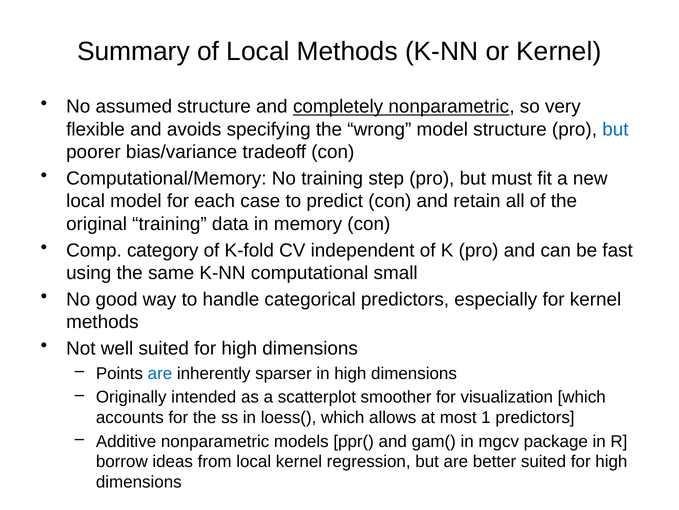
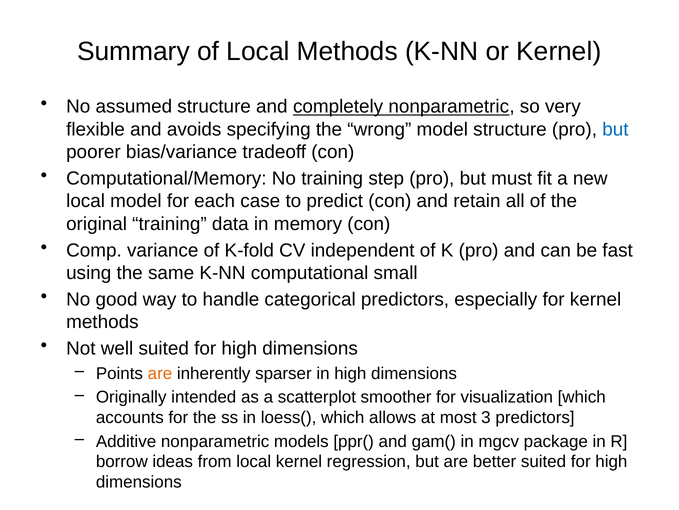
category: category -> variance (163, 250)
are colour: blue -> orange (160, 373)
1: 1 -> 3 (486, 417)
